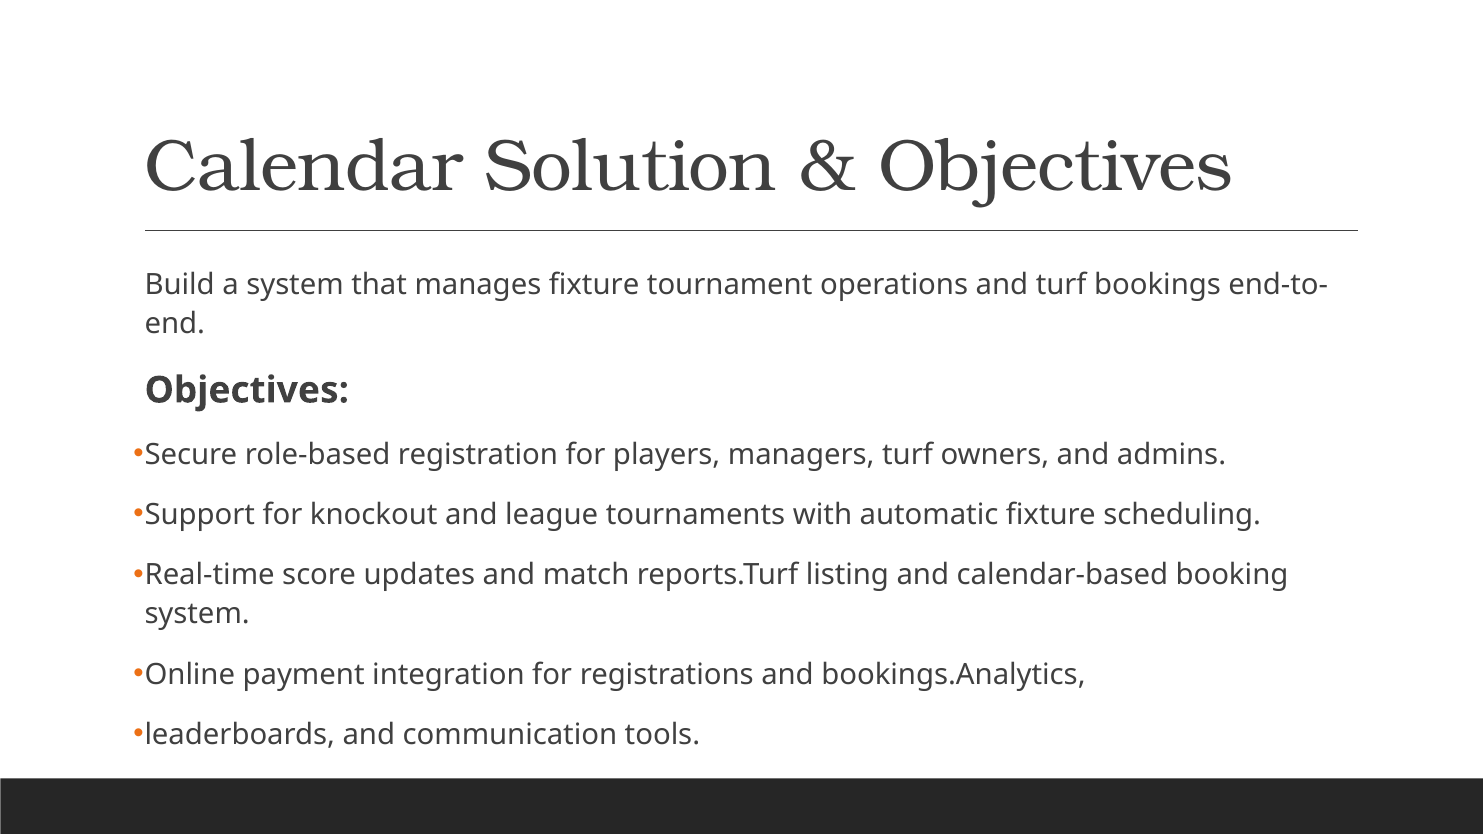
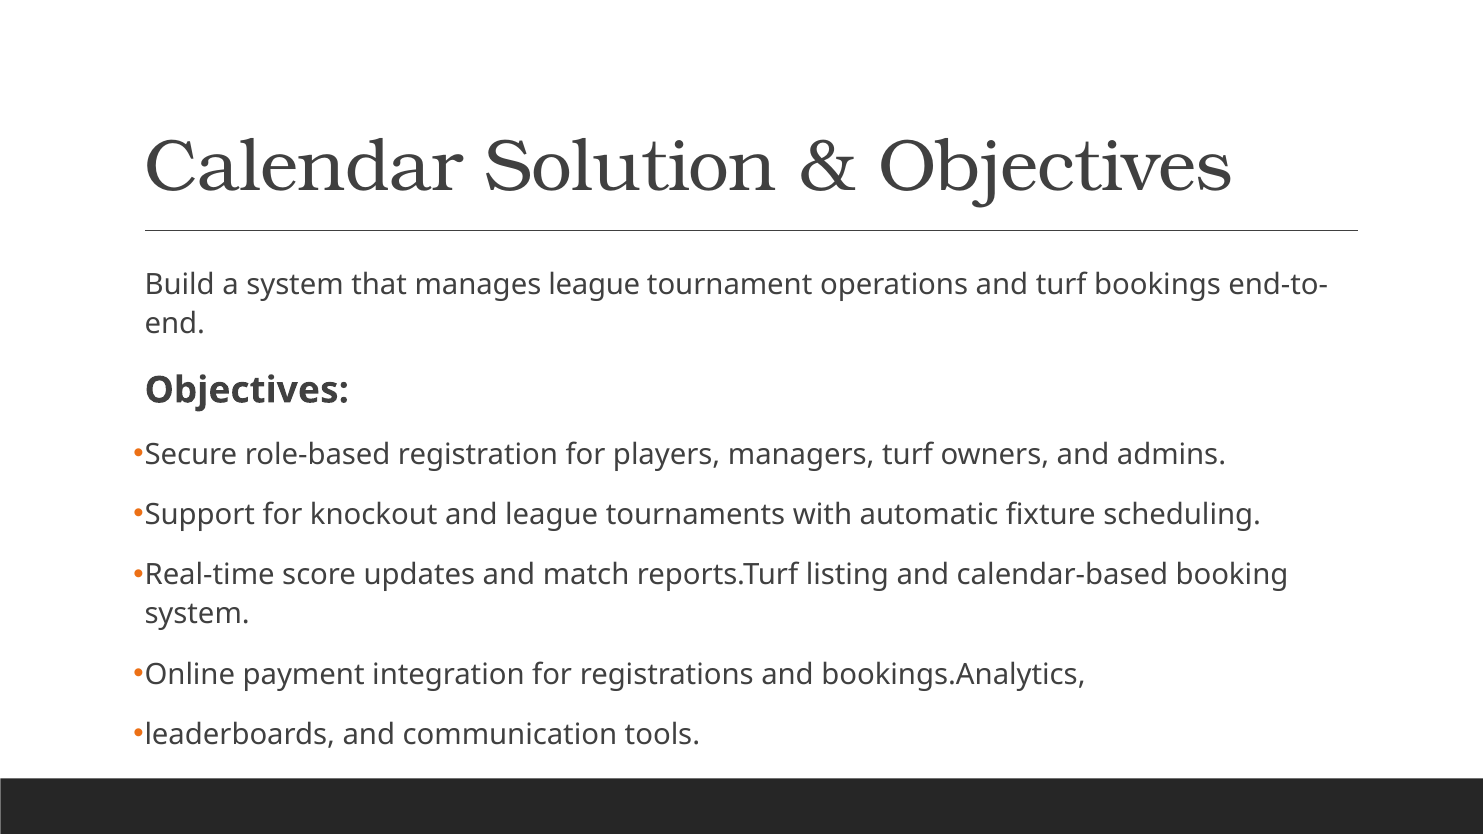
manages fixture: fixture -> league (594, 285)
